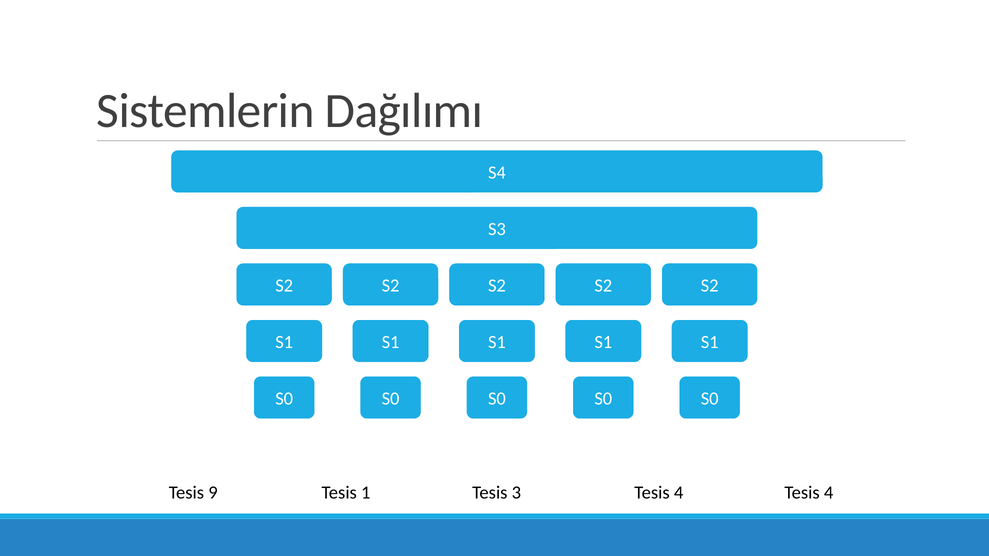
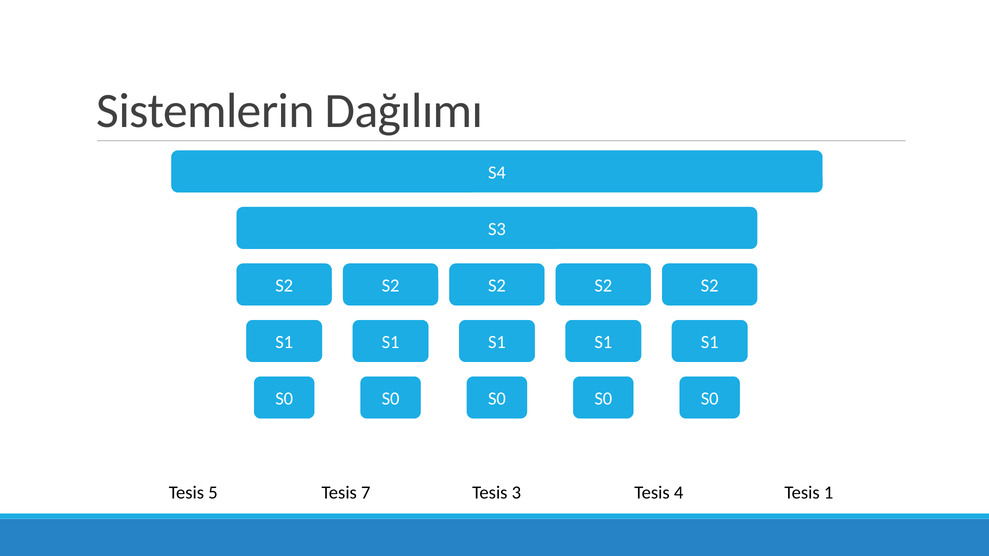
9: 9 -> 5 (213, 493)
1: 1 -> 7 (366, 493)
4 Tesis 4: 4 -> 1 (829, 493)
